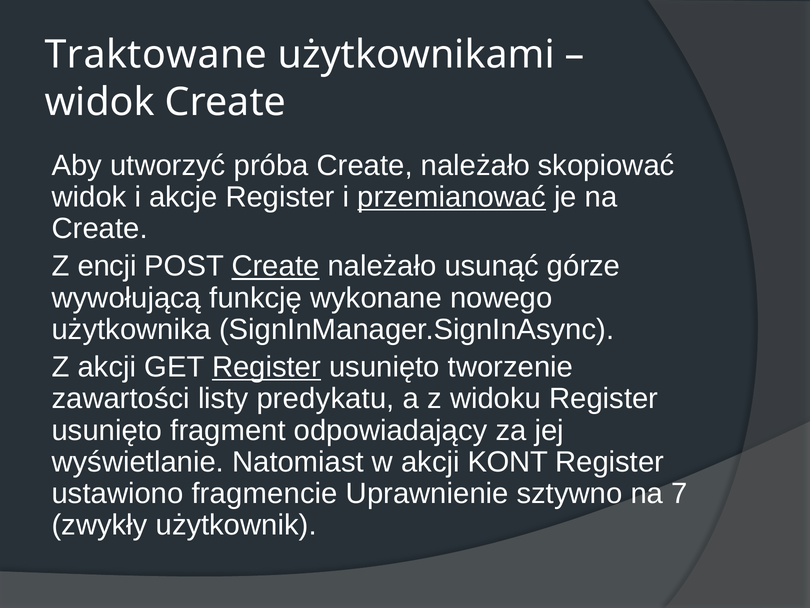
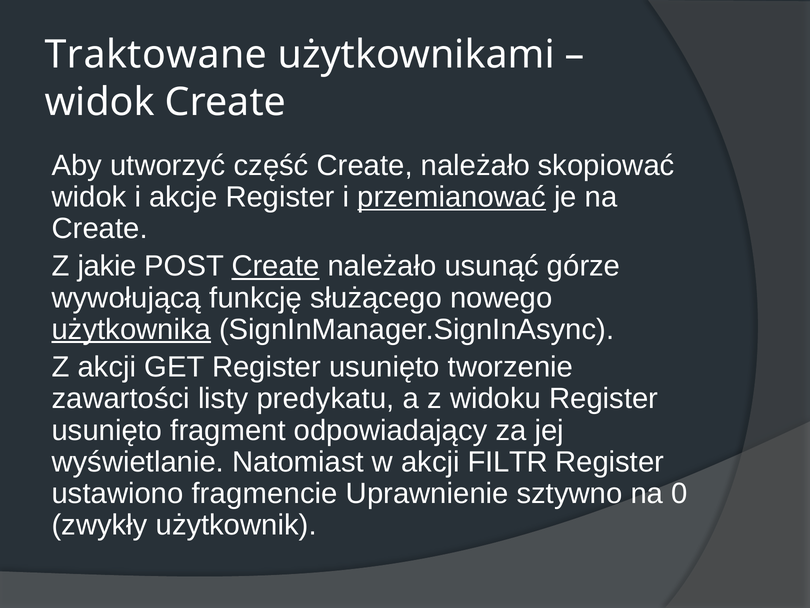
próba: próba -> część (271, 165)
encji: encji -> jakie (107, 266)
wykonane: wykonane -> służącego (376, 298)
użytkownika underline: none -> present (131, 329)
Register underline: present -> none (267, 367)
KONT: KONT -> FILTR (508, 462)
7: 7 -> 0 (679, 493)
